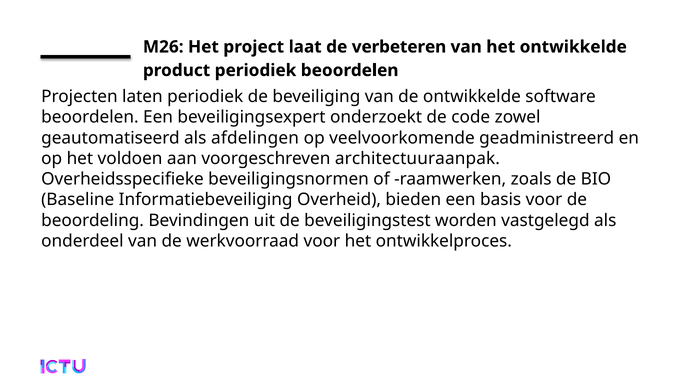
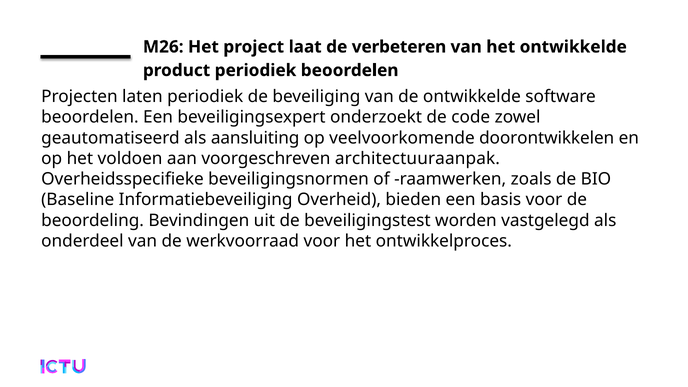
afdelingen: afdelingen -> aansluiting (255, 138)
geadministreerd: geadministreerd -> doorontwikkelen (547, 138)
